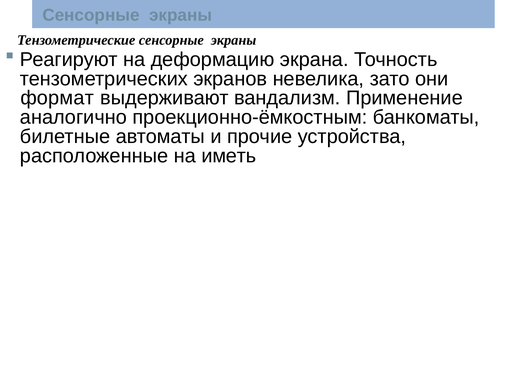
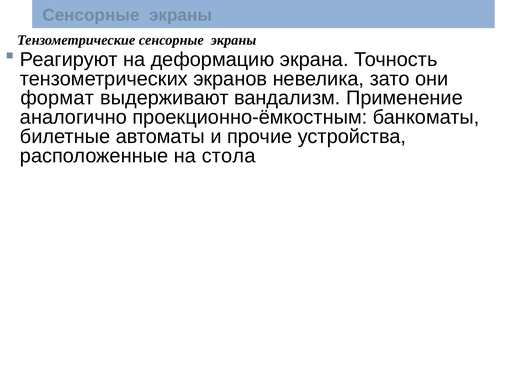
иметь: иметь -> стола (229, 156)
